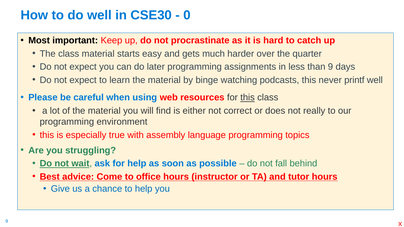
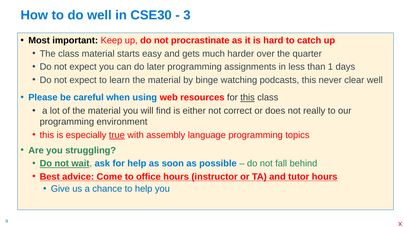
0: 0 -> 3 (187, 15)
than 9: 9 -> 1 (330, 67)
printf: printf -> clear (354, 80)
true underline: none -> present (117, 135)
